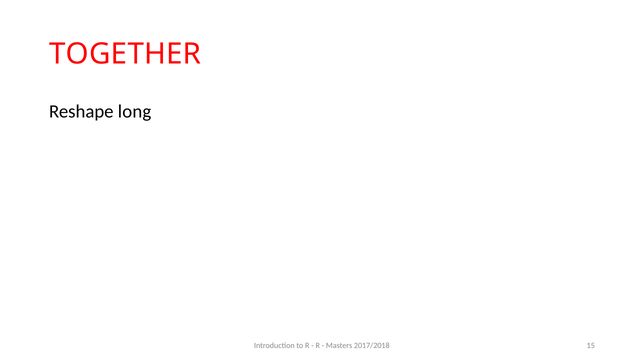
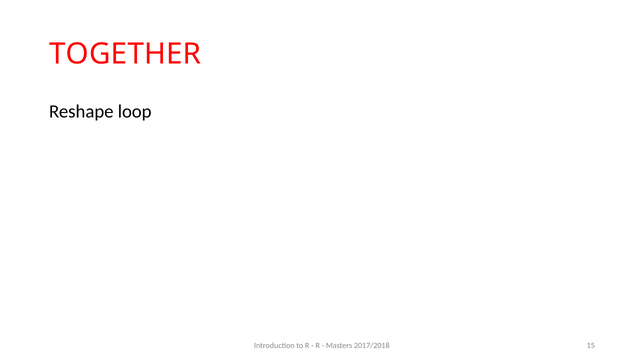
long: long -> loop (135, 111)
